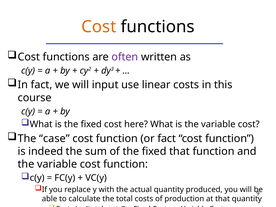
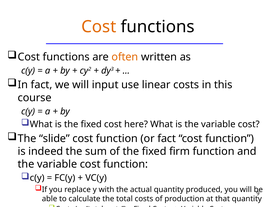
often colour: purple -> orange (125, 57)
case: case -> slide (54, 138)
fixed that: that -> firm (180, 151)
